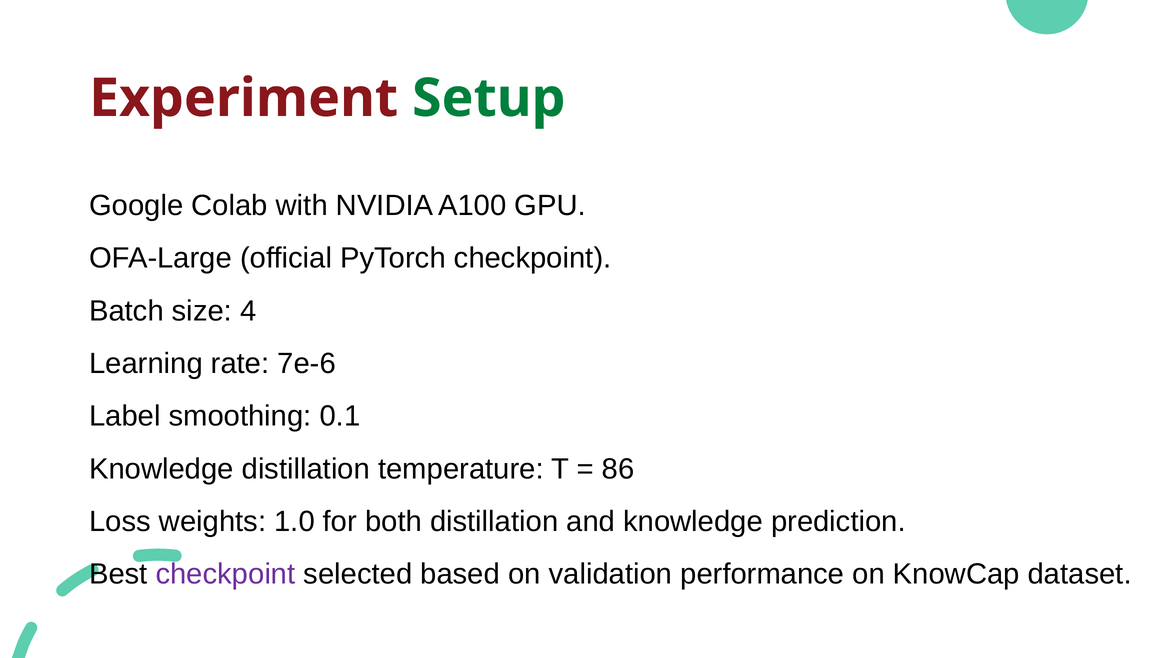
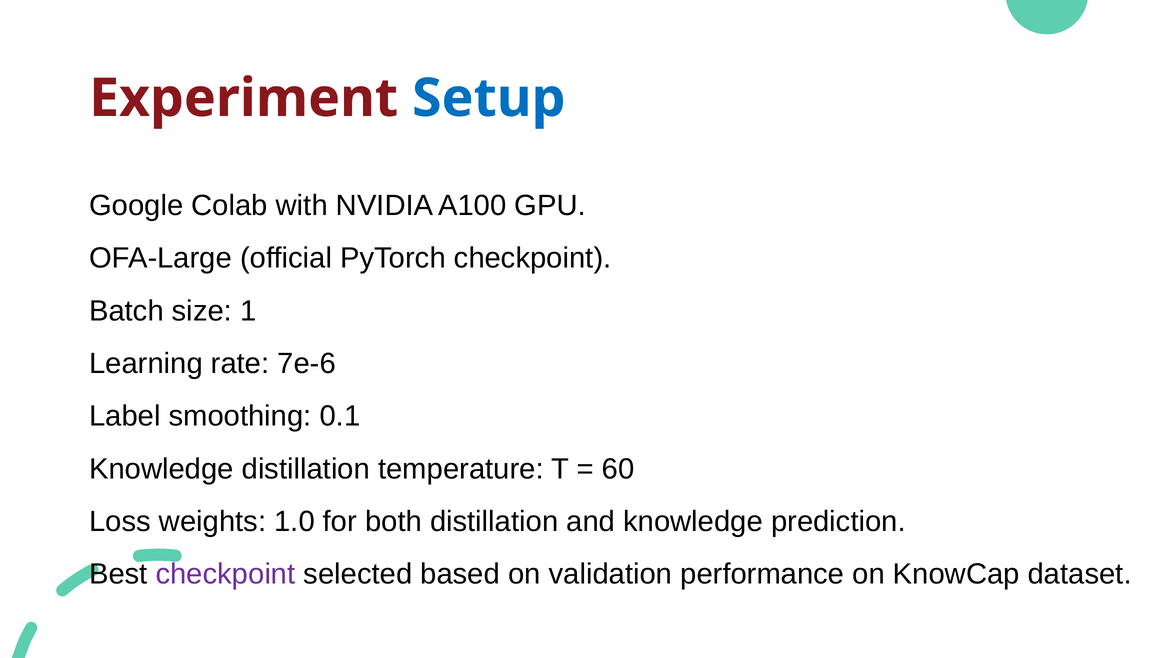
Setup colour: green -> blue (489, 98)
4: 4 -> 1 (248, 311)
86: 86 -> 60 (618, 469)
